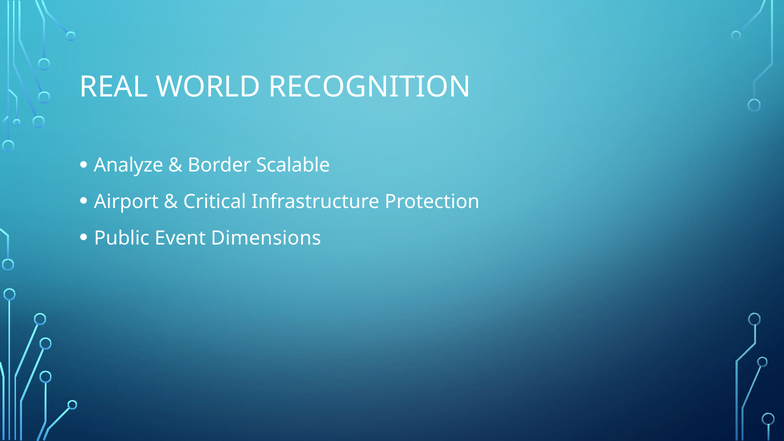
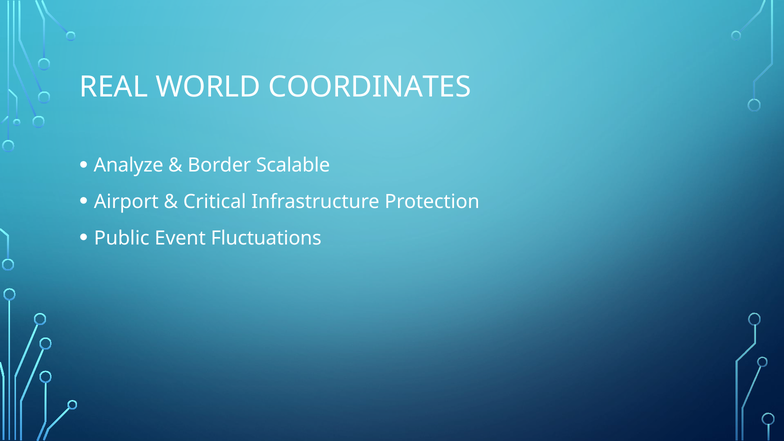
RECOGNITION: RECOGNITION -> COORDINATES (370, 87)
Dimensions: Dimensions -> Fluctuations (266, 238)
